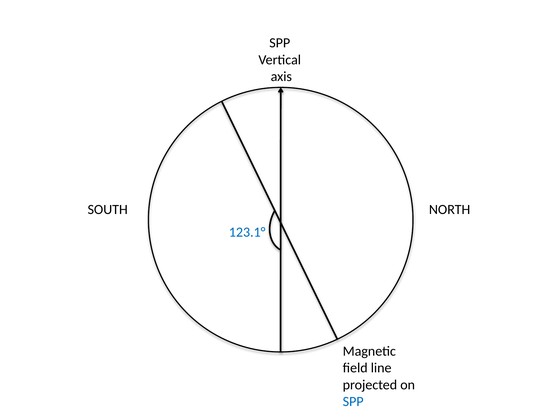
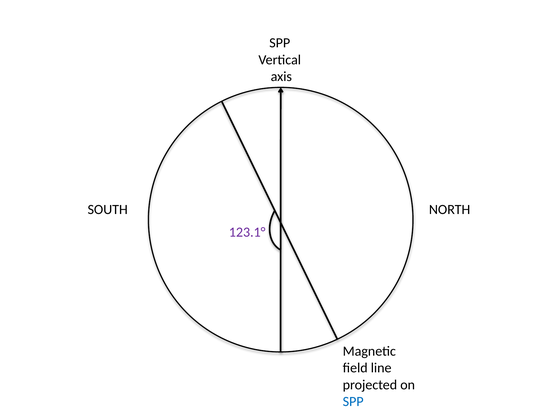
123.1° colour: blue -> purple (247, 232)
